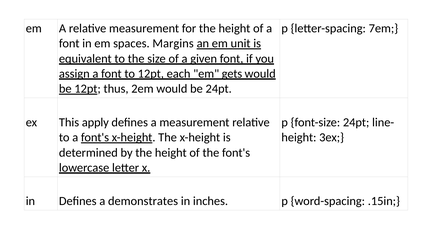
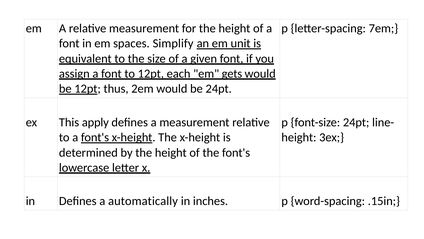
Margins: Margins -> Simplify (173, 43)
demonstrates: demonstrates -> automatically (143, 201)
